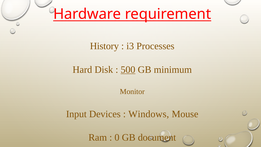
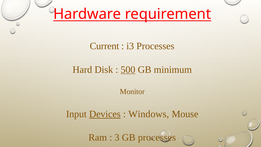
History: History -> Current (104, 46)
Devices underline: none -> present (105, 114)
0: 0 -> 3 (117, 137)
GB document: document -> processes (157, 137)
